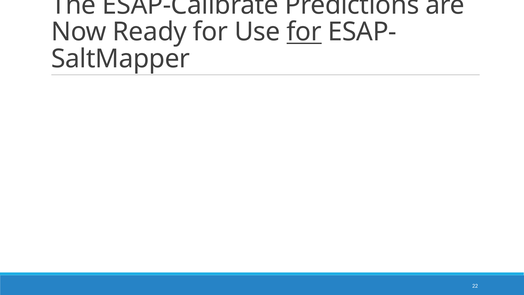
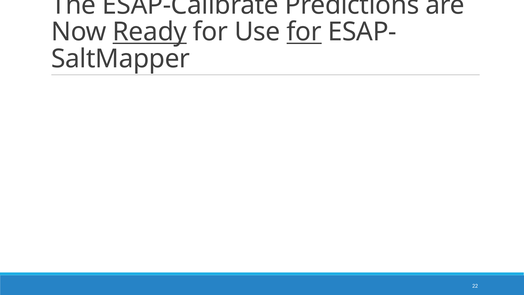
Ready underline: none -> present (150, 32)
